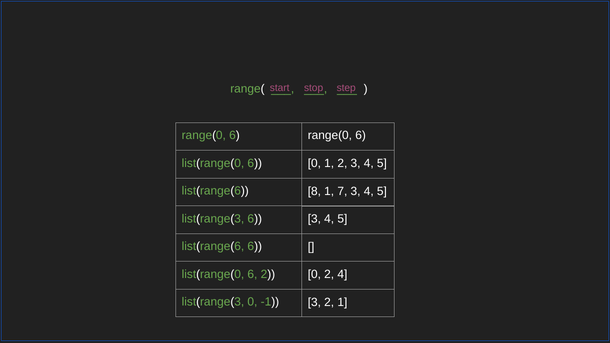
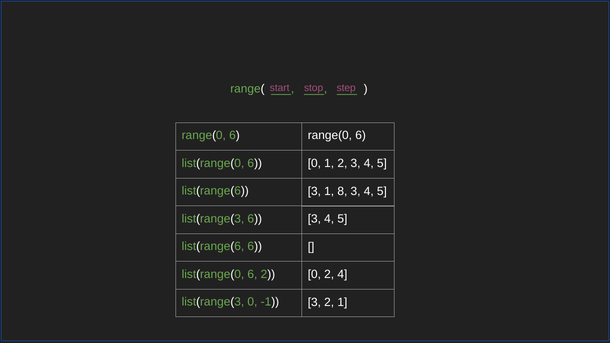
8: 8 -> 3 (314, 191)
7: 7 -> 8 (342, 191)
